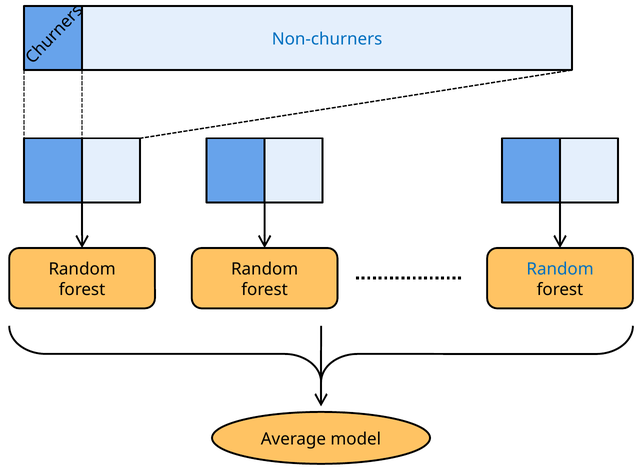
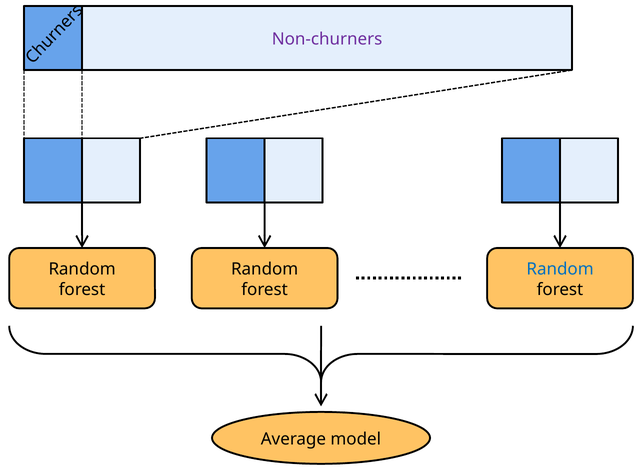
Non-churners colour: blue -> purple (327, 39)
